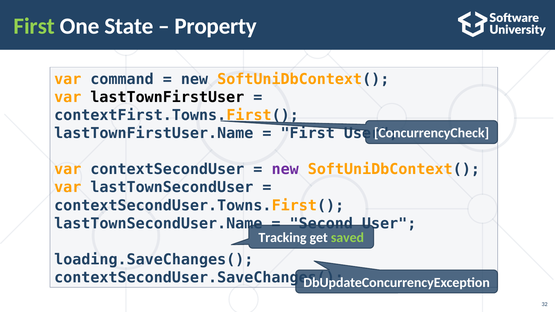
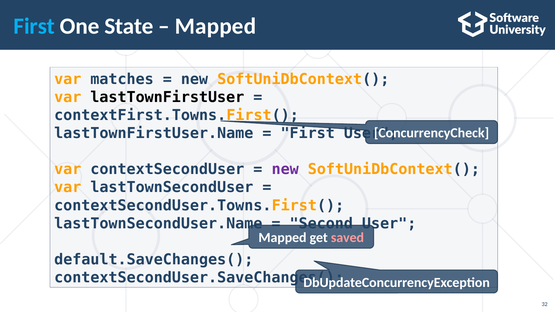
First colour: light green -> light blue (34, 26)
Property: Property -> Mapped (215, 26)
command: command -> matches (122, 79)
Tracking: Tracking -> Mapped (283, 238)
saved colour: light green -> pink (347, 238)
loading.SaveChanges(: loading.SaveChanges( -> default.SaveChanges( (154, 260)
